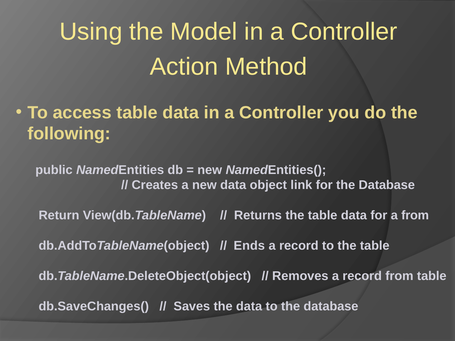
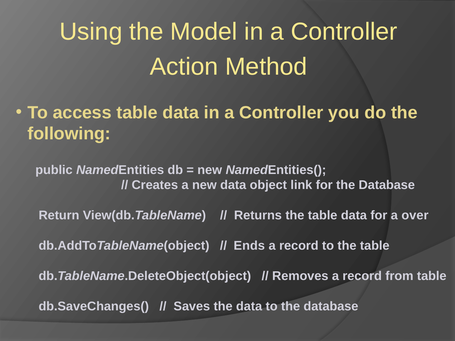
a from: from -> over (415, 215)
